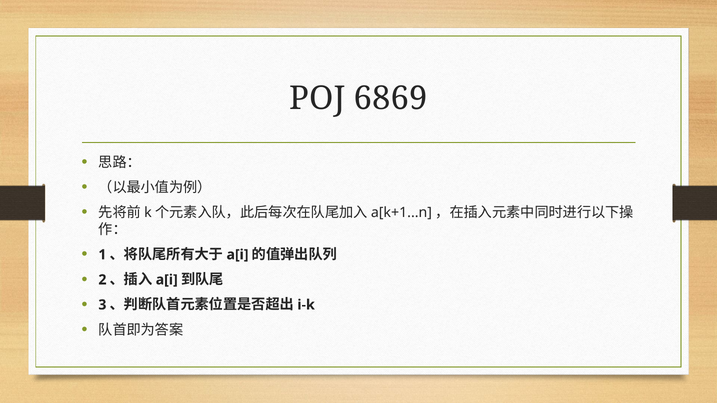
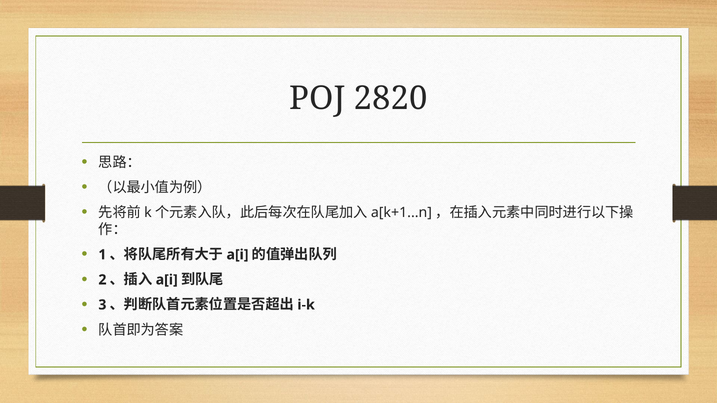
6869: 6869 -> 2820 (391, 98)
